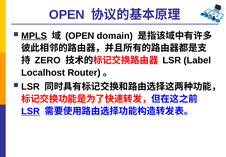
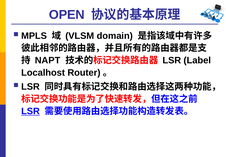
MPLS underline: present -> none (34, 36)
OPEN: OPEN -> VLSM (80, 36)
ZERO: ZERO -> NAPT (48, 60)
